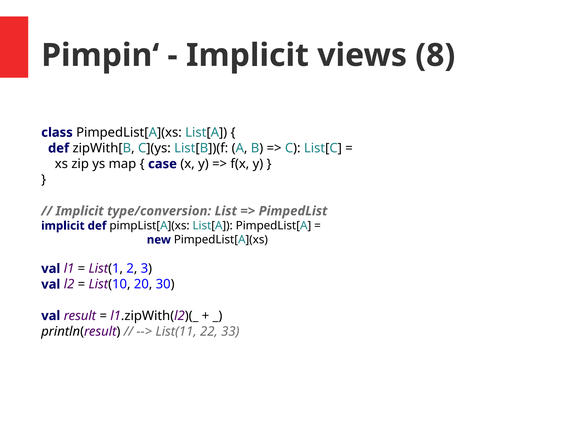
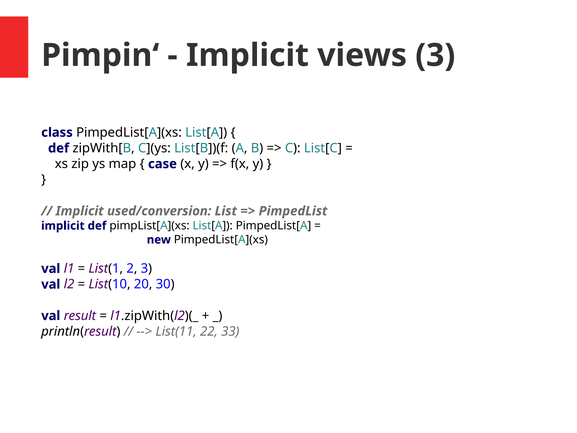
views 8: 8 -> 3 (435, 55)
type/conversion: type/conversion -> used/conversion (159, 211)
